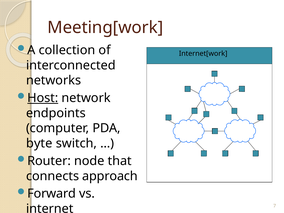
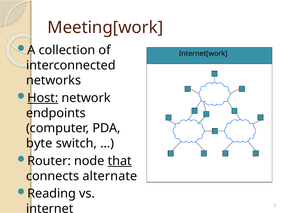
that underline: none -> present (120, 161)
approach: approach -> alternate (110, 176)
Forward: Forward -> Reading (52, 194)
